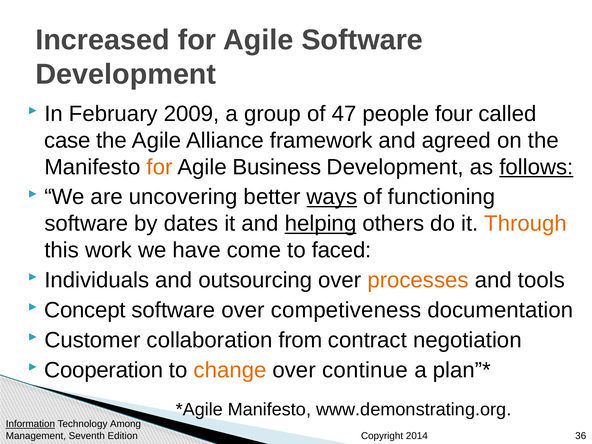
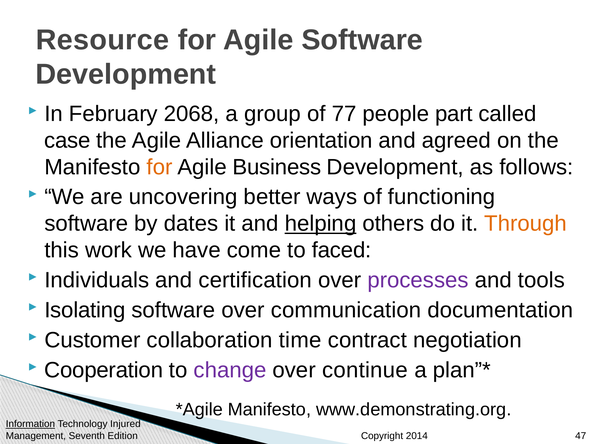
Increased: Increased -> Resource (102, 40)
2009: 2009 -> 2068 (192, 114)
47: 47 -> 77 (344, 114)
four: four -> part (454, 114)
framework: framework -> orientation (321, 140)
follows underline: present -> none (536, 167)
ways underline: present -> none (332, 197)
outsourcing: outsourcing -> certification (255, 280)
processes colour: orange -> purple (418, 280)
Concept: Concept -> Isolating (85, 310)
competiveness: competiveness -> communication (346, 310)
from: from -> time (300, 340)
change colour: orange -> purple (230, 370)
Among: Among -> Injured (125, 424)
36: 36 -> 47 (581, 436)
